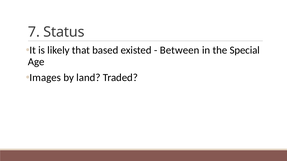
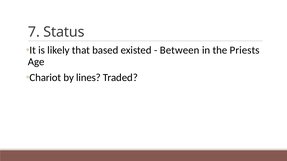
Special: Special -> Priests (245, 50)
Images: Images -> Chariot (45, 78)
land: land -> lines (88, 78)
